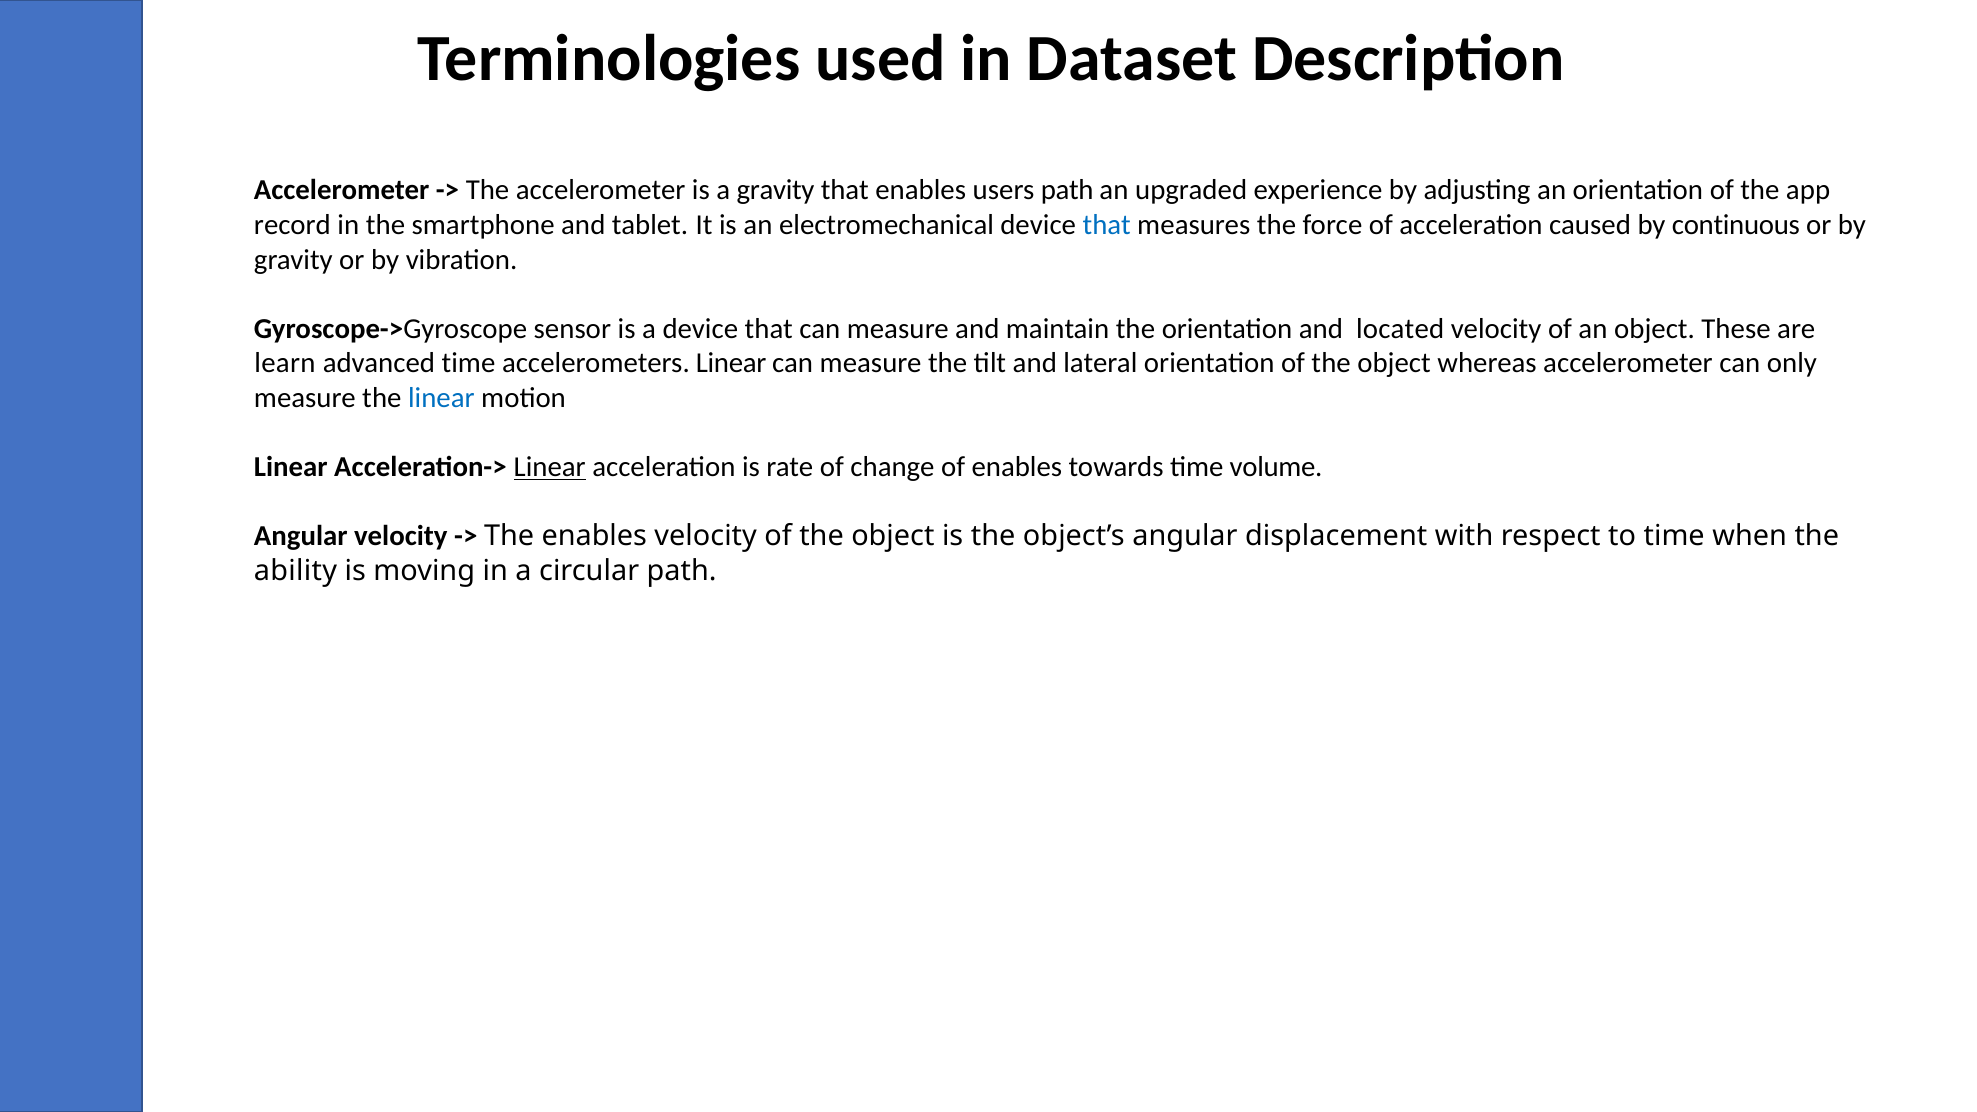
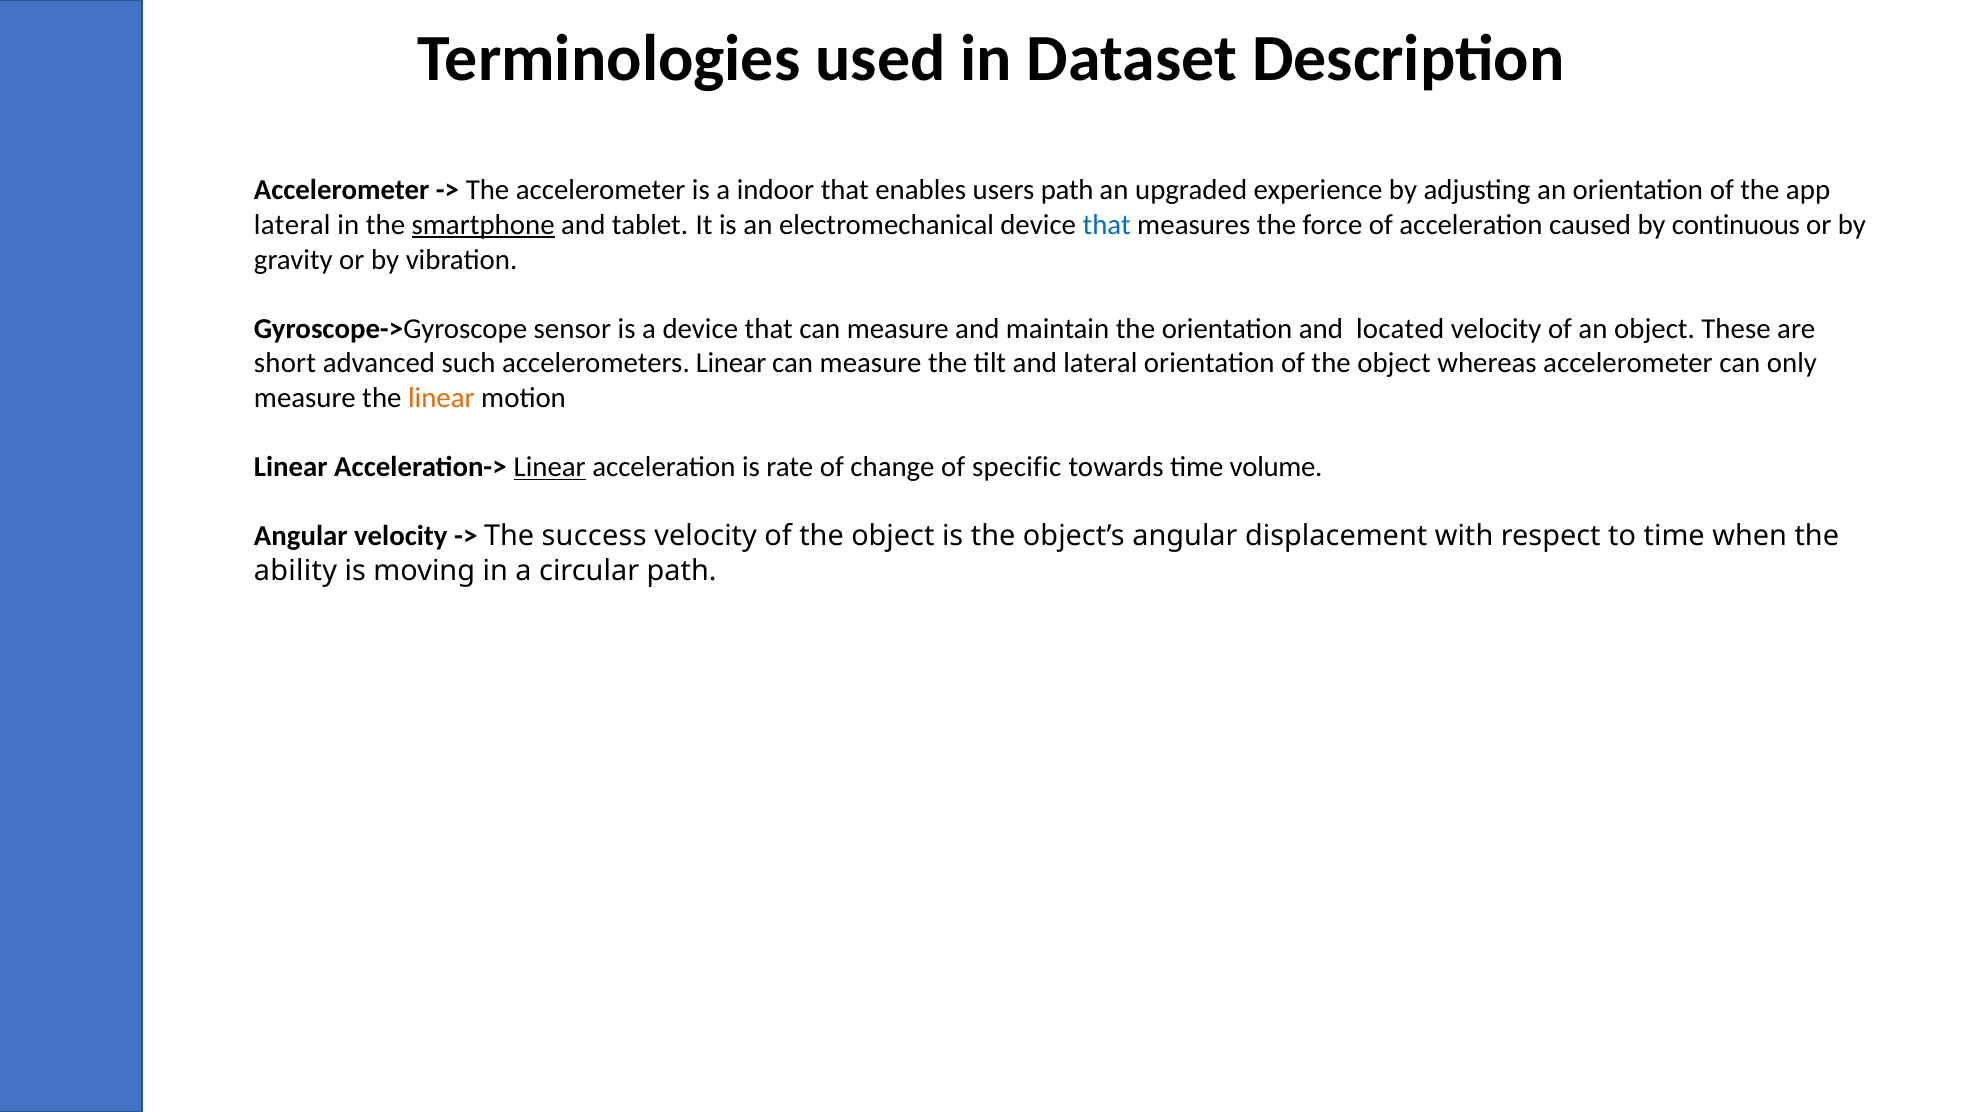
a gravity: gravity -> indoor (775, 190)
record: record -> lateral (292, 225)
smartphone underline: none -> present (483, 225)
learn: learn -> short (285, 363)
advanced time: time -> such (469, 363)
linear colour: blue -> orange (441, 398)
of enables: enables -> specific (1017, 467)
The enables: enables -> success (594, 536)
